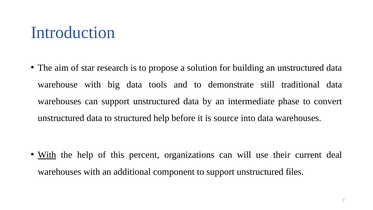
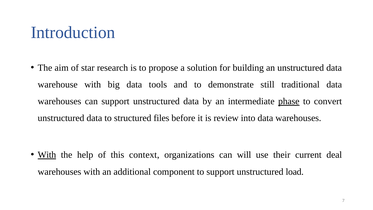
phase underline: none -> present (289, 101)
structured help: help -> files (161, 118)
source: source -> review (226, 118)
percent: percent -> context (144, 155)
files: files -> load (295, 172)
